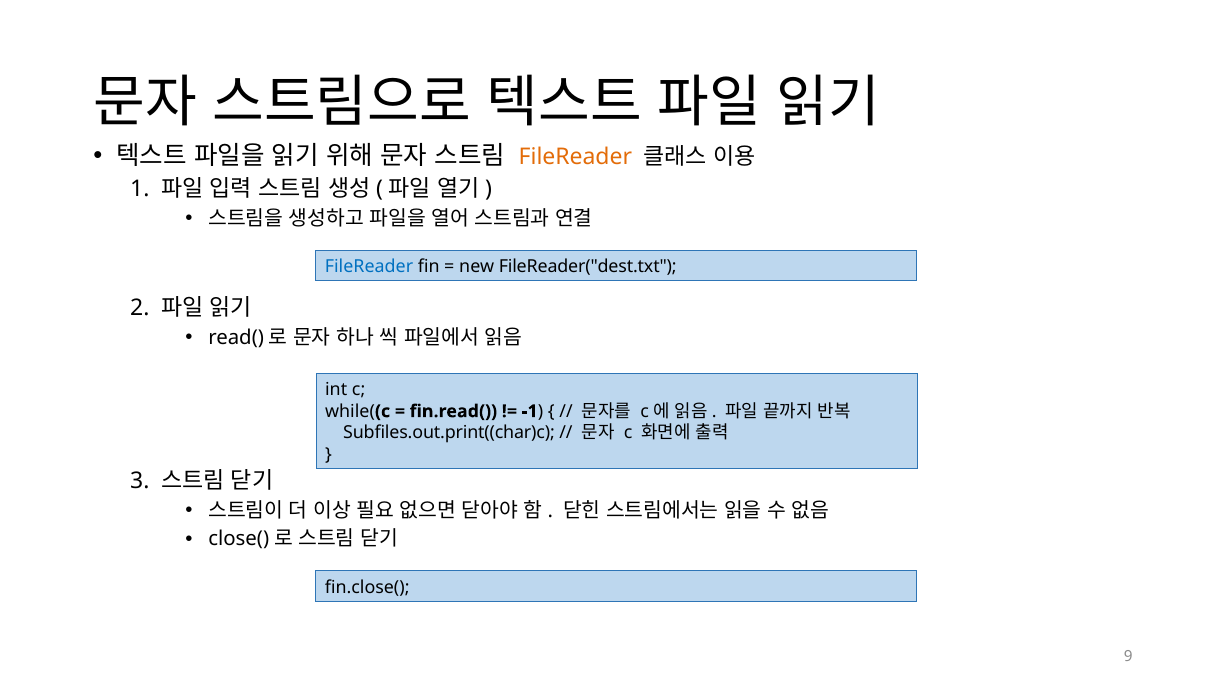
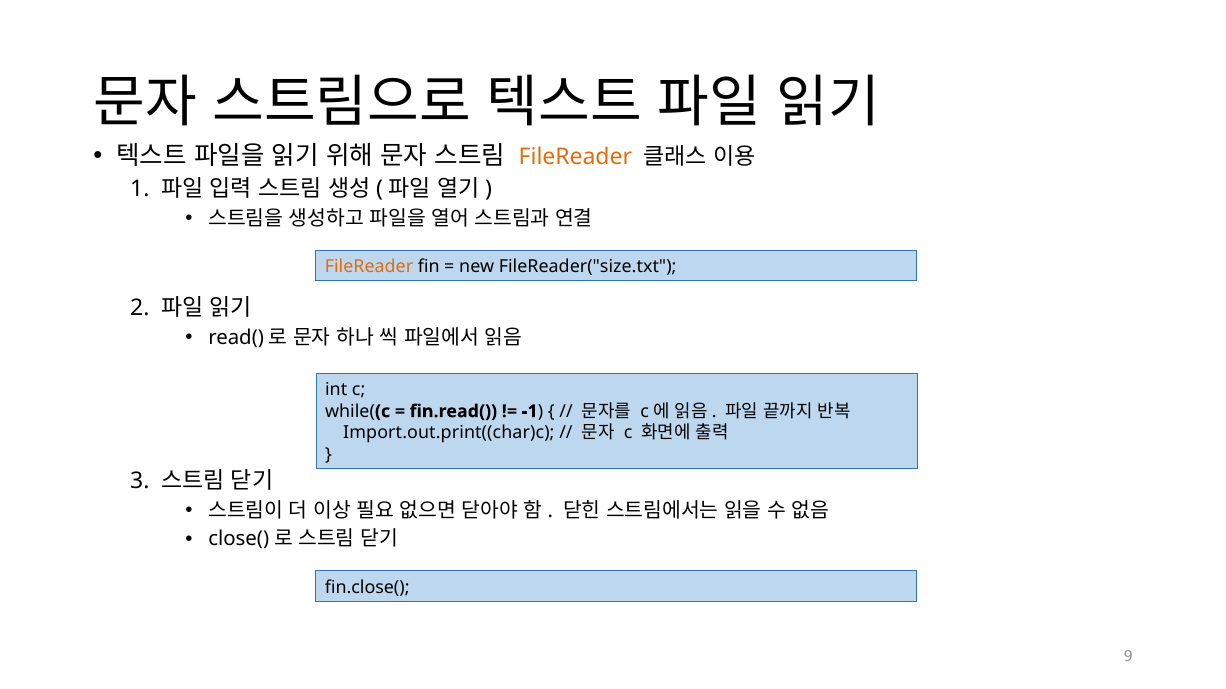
FileReader colour: blue -> orange (369, 267)
FileReader("dest.txt: FileReader("dest.txt -> FileReader("size.txt (588, 267)
Subfiles.out.print((char)c: Subfiles.out.print((char)c -> Import.out.print((char)c (449, 433)
